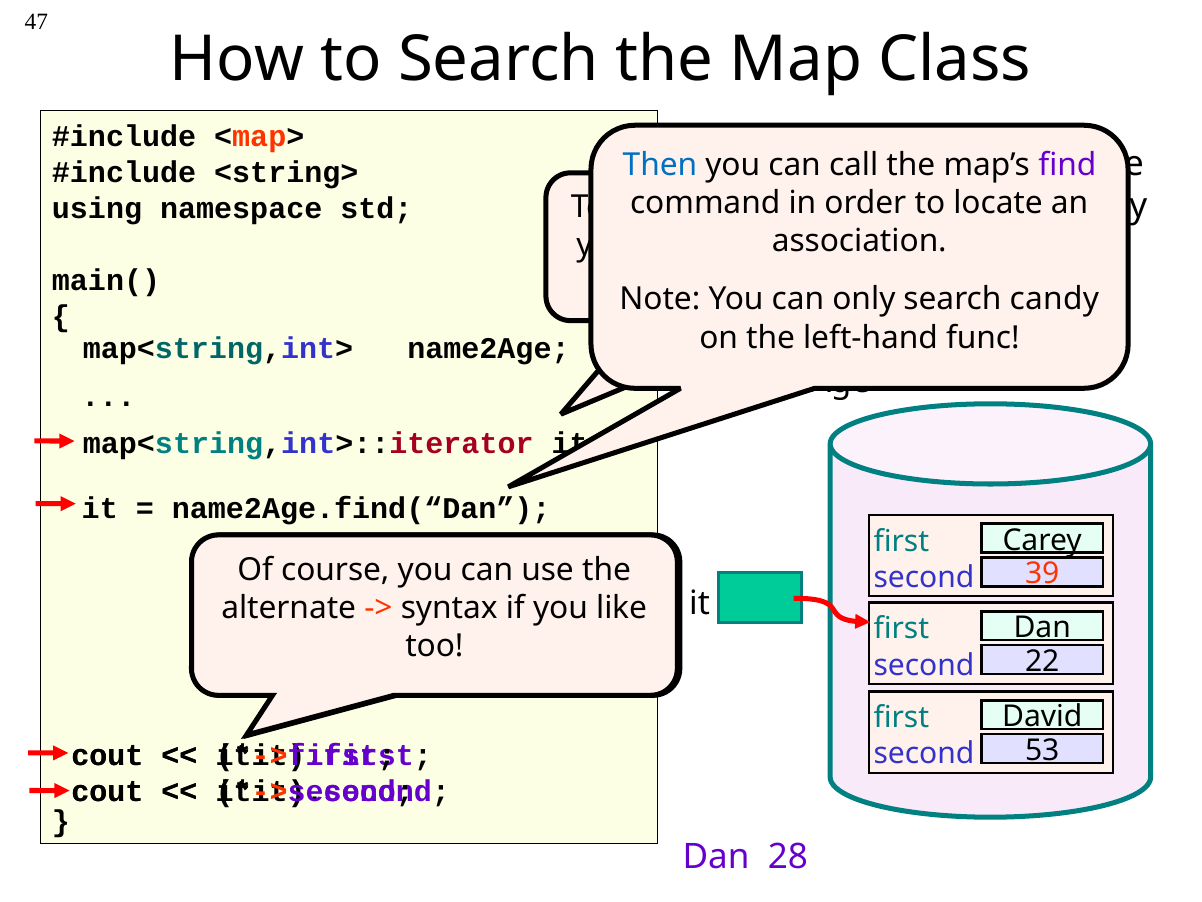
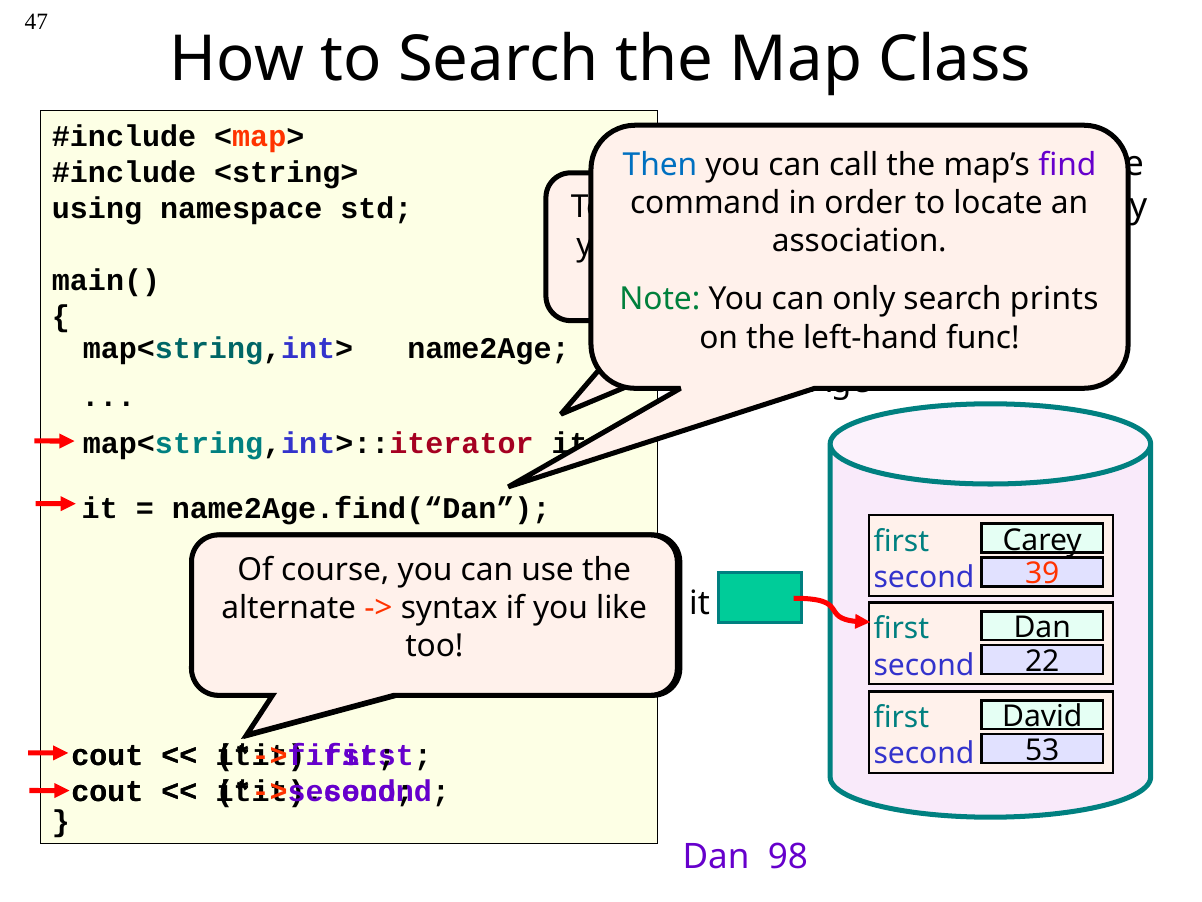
Note colour: black -> green (660, 299)
candy: candy -> prints (1054, 299)
28: 28 -> 98 (788, 857)
